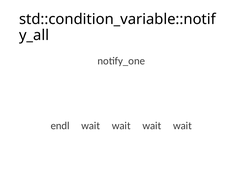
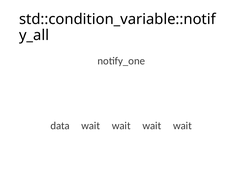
endl: endl -> data (60, 125)
